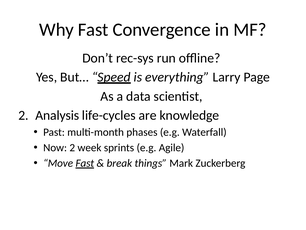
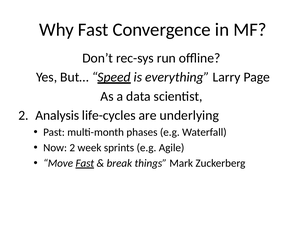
knowledge: knowledge -> underlying (189, 115)
